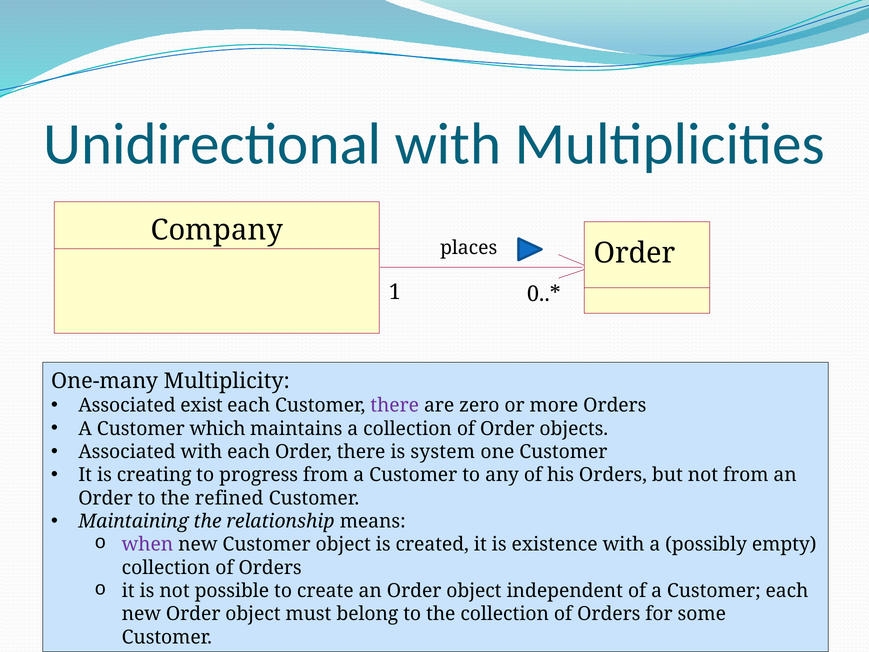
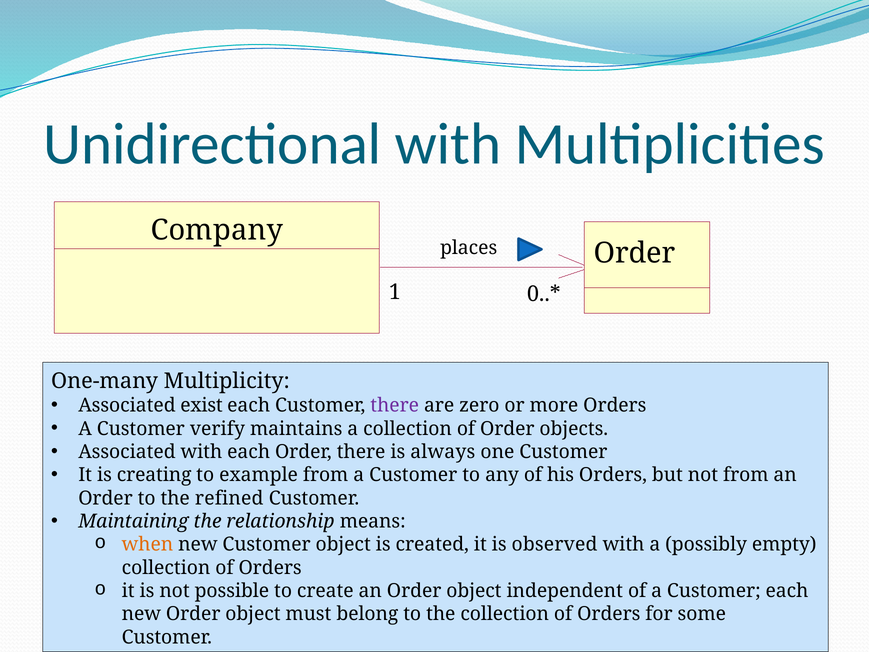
which: which -> verify (217, 429)
system: system -> always (443, 452)
progress: progress -> example (259, 475)
when colour: purple -> orange (147, 544)
existence: existence -> observed (555, 544)
